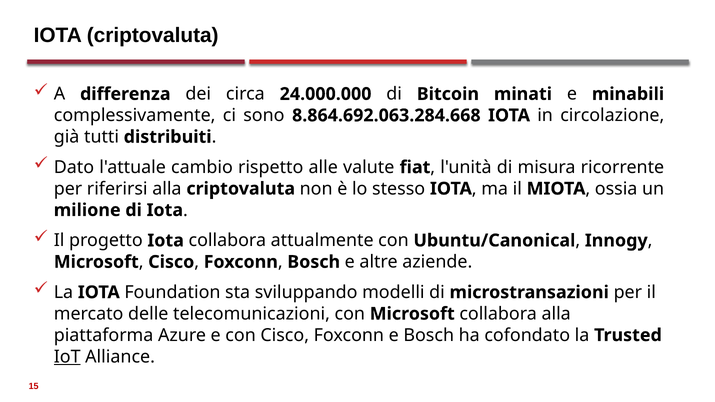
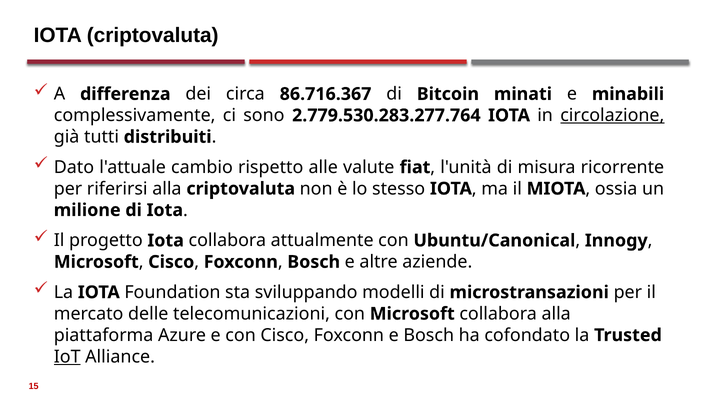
24.000.000: 24.000.000 -> 86.716.367 (326, 94)
8.864.692.063.284.668: 8.864.692.063.284.668 -> 2.779.530.283.277.764 (386, 116)
circolazione underline: none -> present (612, 116)
